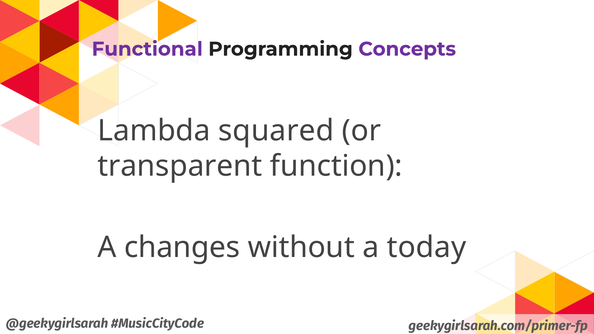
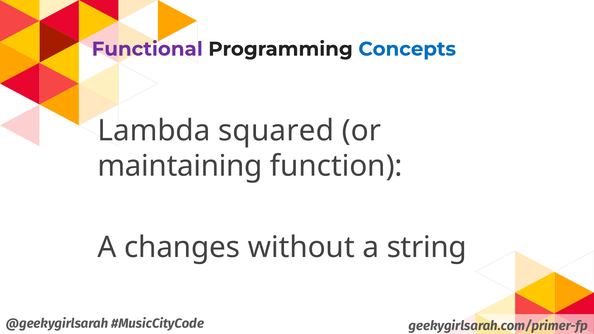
Concepts colour: purple -> blue (407, 49)
transparent: transparent -> maintaining (180, 166)
today: today -> string (427, 247)
